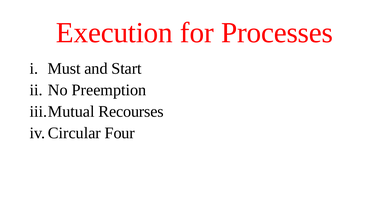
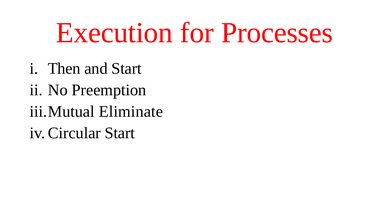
Must: Must -> Then (64, 68)
Recourses: Recourses -> Eliminate (131, 111)
Four: Four -> Start (120, 133)
